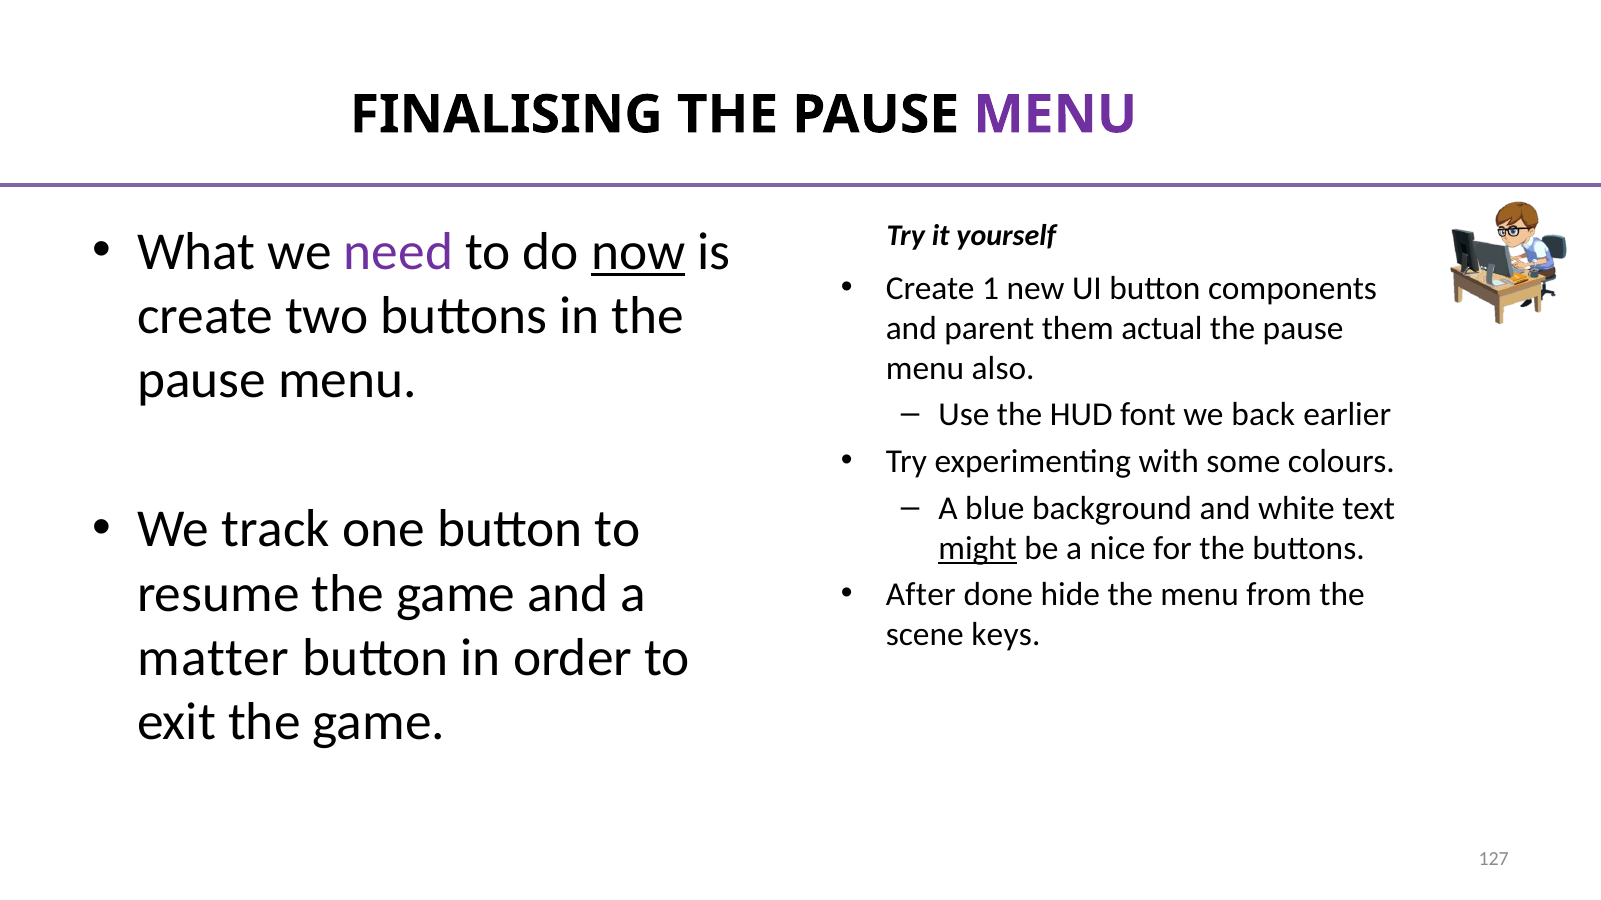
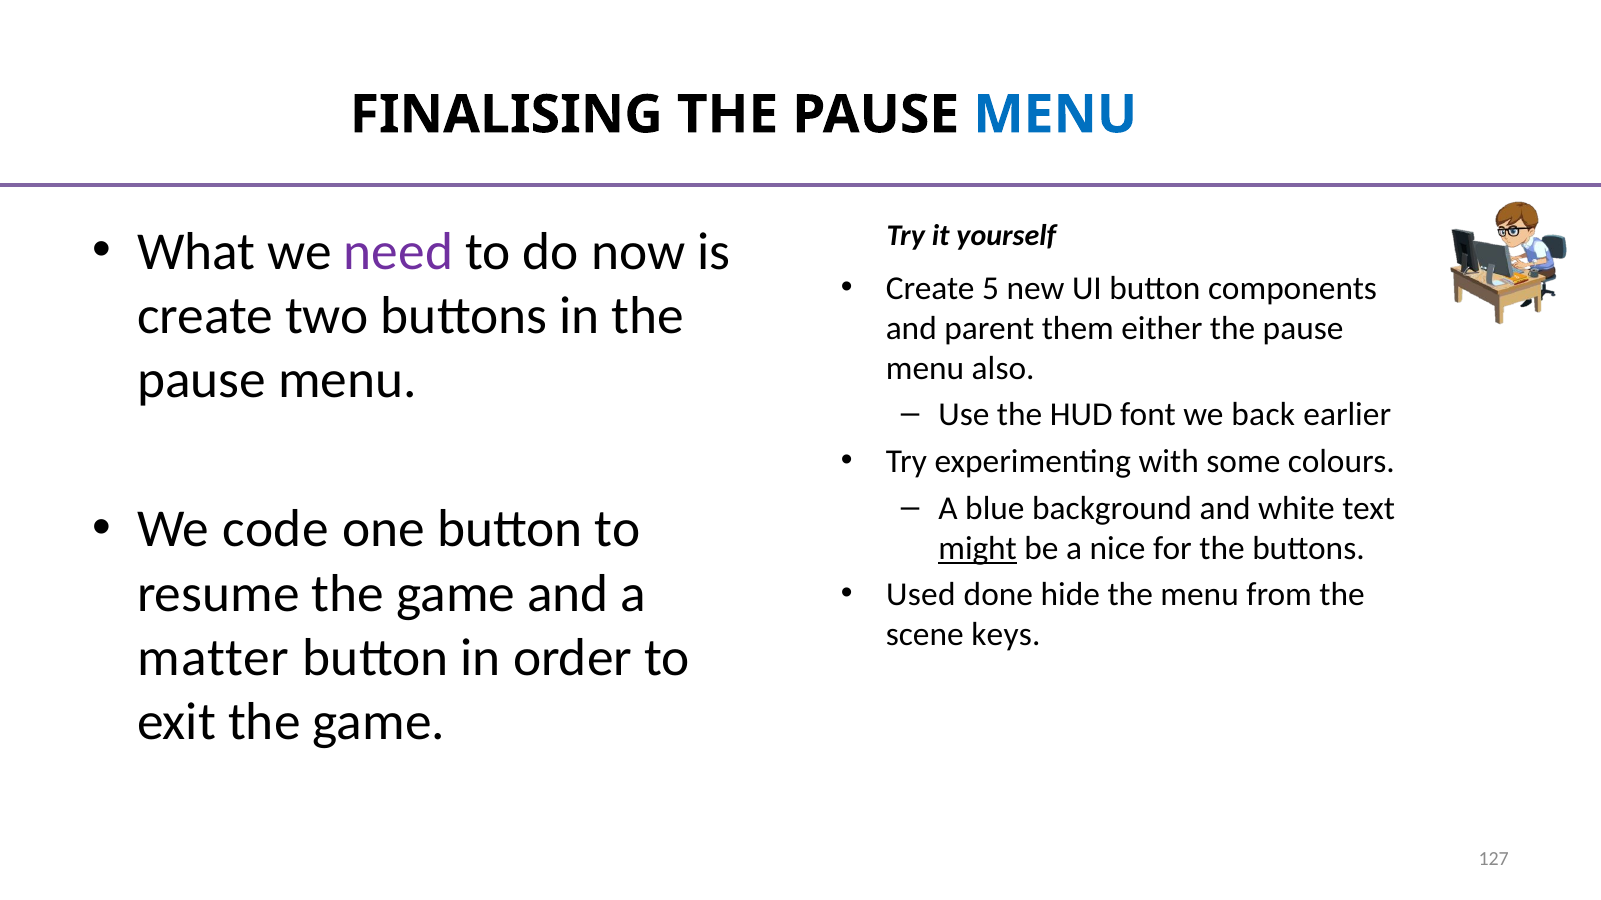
MENU colour: purple -> blue (1055, 115)
now underline: present -> none (638, 252)
1: 1 -> 5 (991, 288)
actual: actual -> either (1162, 328)
track: track -> code (275, 530)
After: After -> Used (921, 595)
